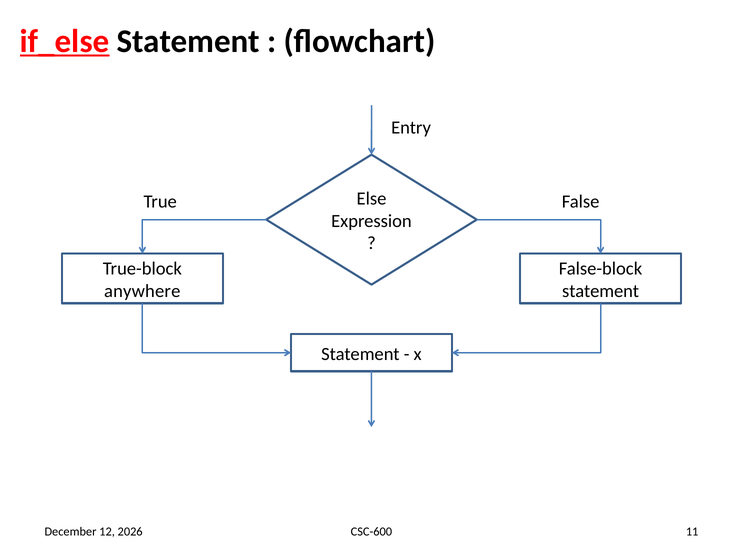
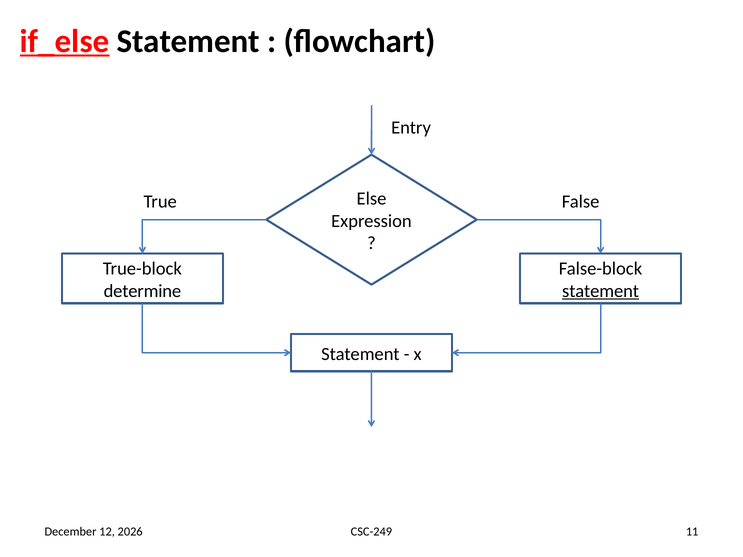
anywhere: anywhere -> determine (142, 291)
statement underline: none -> present (601, 291)
CSC-600: CSC-600 -> CSC-249 (371, 532)
